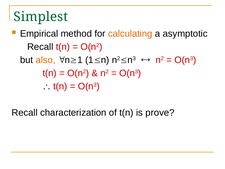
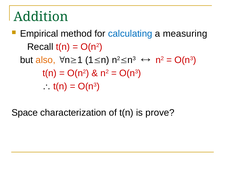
Simplest: Simplest -> Addition (41, 17)
calculating colour: orange -> blue (130, 34)
asymptotic: asymptotic -> measuring (185, 34)
Recall: Recall -> Space (25, 112)
